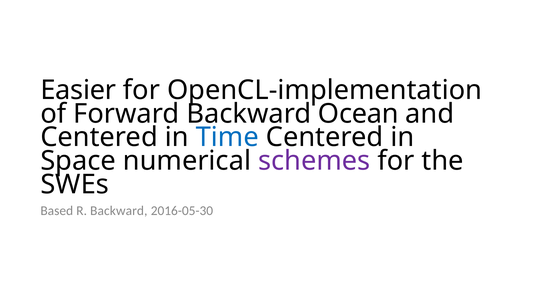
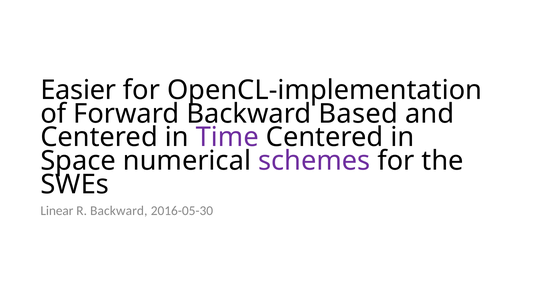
Ocean: Ocean -> Based (358, 113)
Time colour: blue -> purple (227, 137)
Based: Based -> Linear (57, 210)
